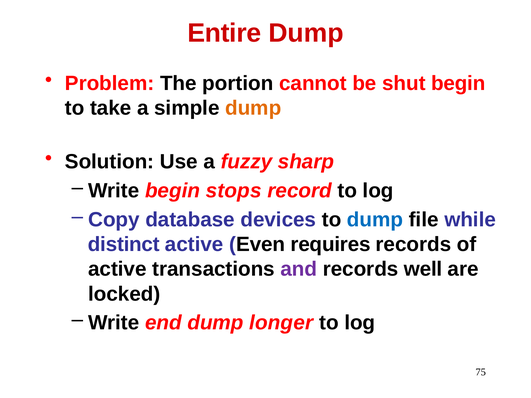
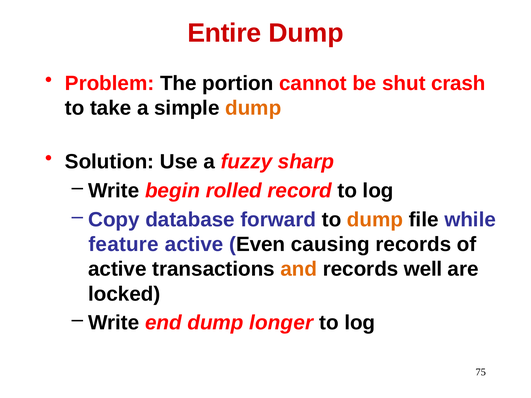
shut begin: begin -> crash (458, 83)
stops: stops -> rolled (234, 191)
devices: devices -> forward (278, 220)
dump colour: blue -> orange (375, 220)
distinct: distinct -> feature (124, 244)
requires: requires -> causing (330, 244)
and colour: purple -> orange (299, 269)
